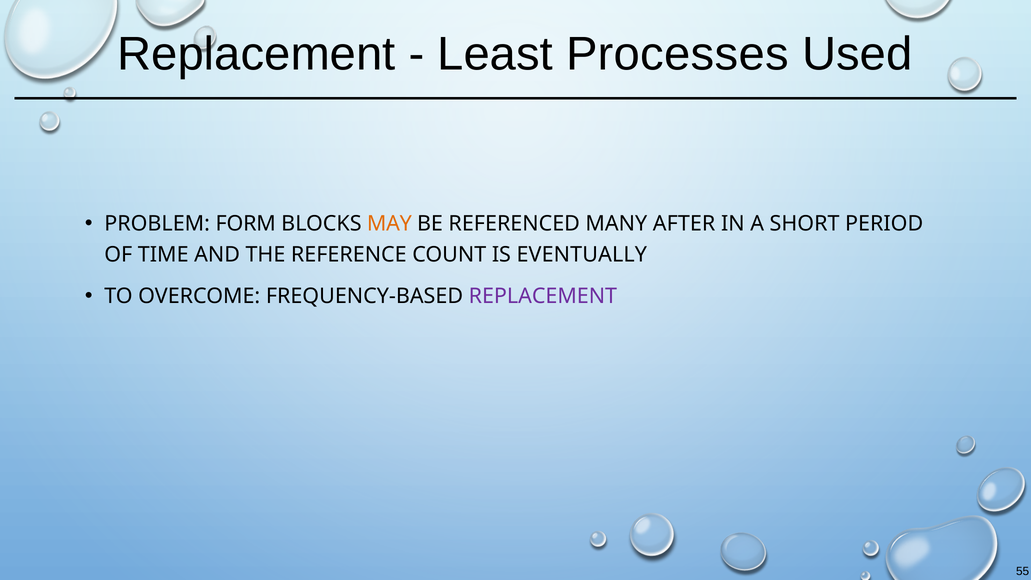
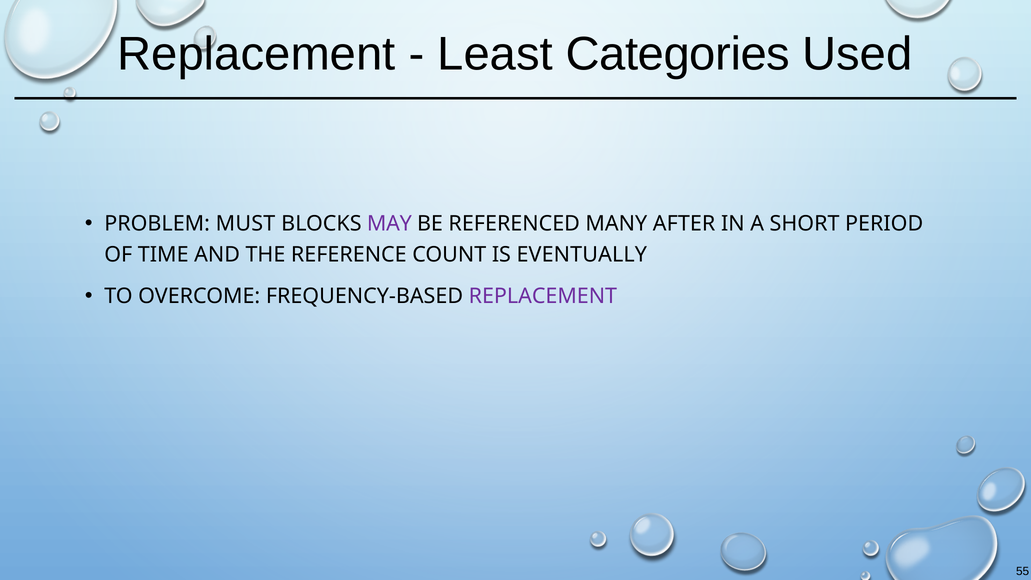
Processes: Processes -> Categories (678, 54)
FORM: FORM -> MUST (245, 224)
MAY colour: orange -> purple (389, 224)
